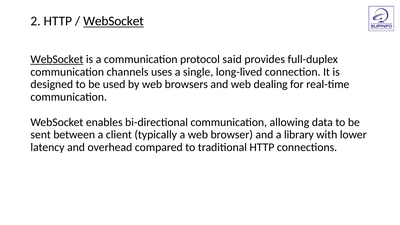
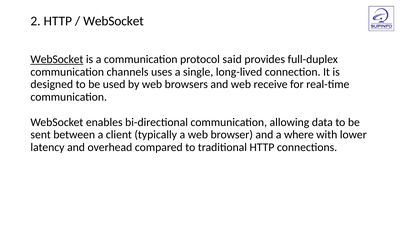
WebSocket underline: present -> none (113, 21)
dealing: dealing -> receive (271, 84)
library: library -> where (299, 135)
